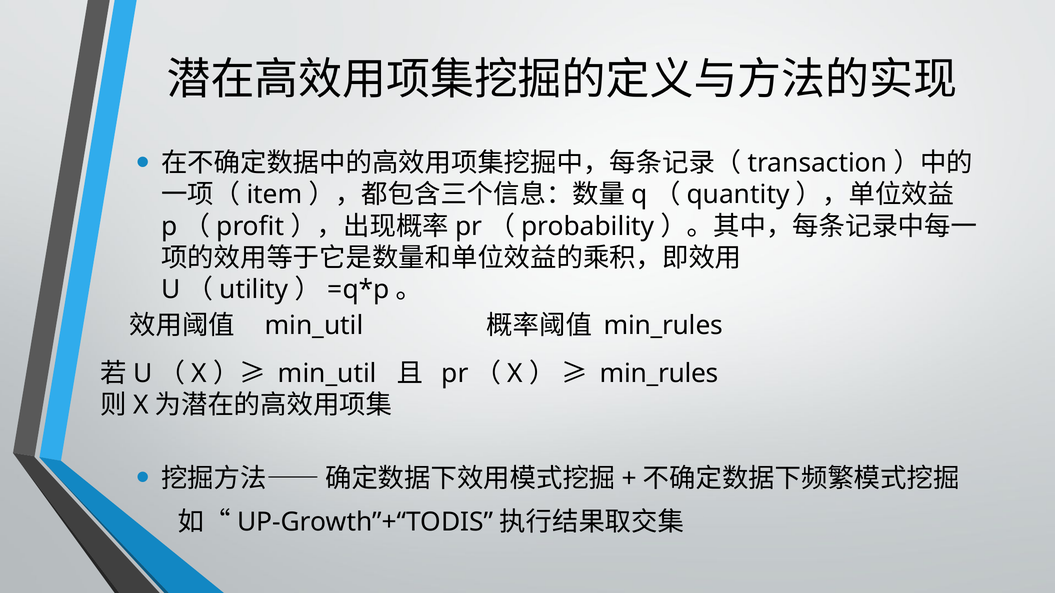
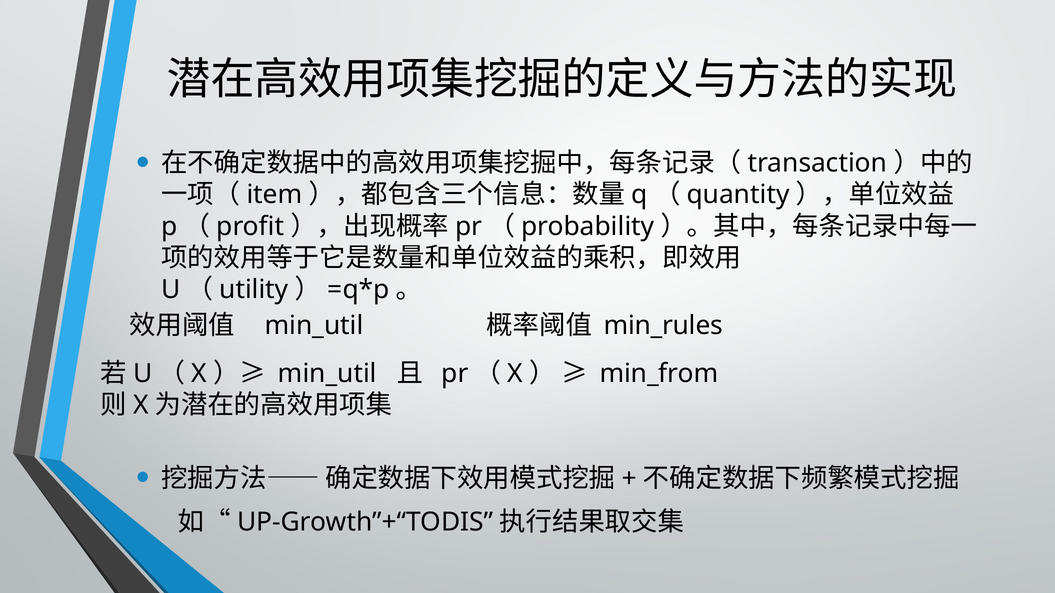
min_rules: min_rules -> min_from (659, 374)
